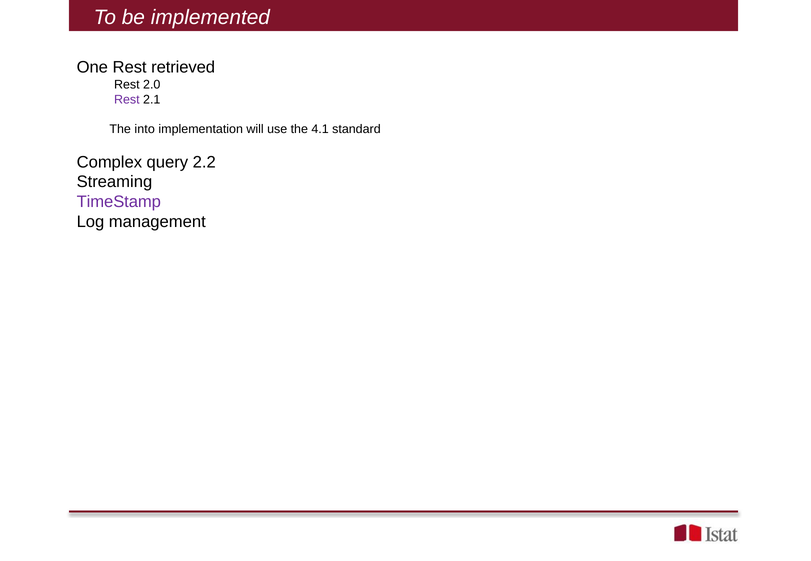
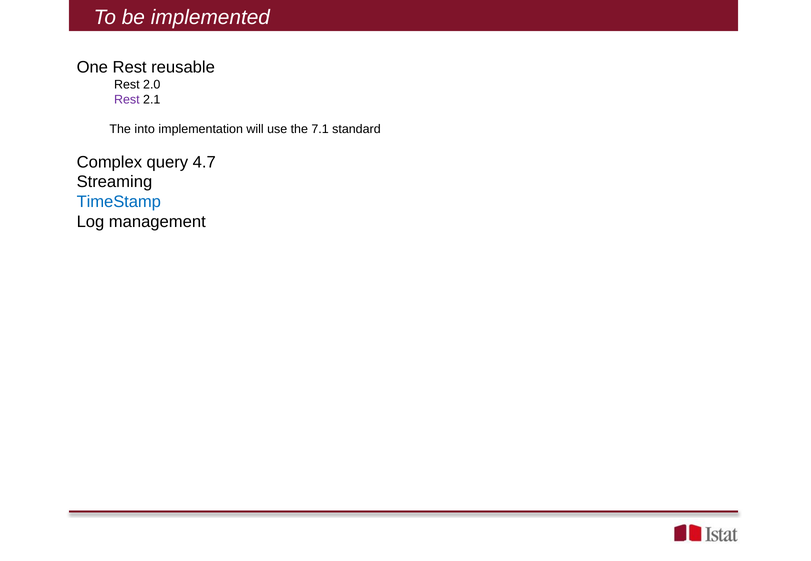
retrieved: retrieved -> reusable (183, 67)
4.1: 4.1 -> 7.1 (320, 129)
2.2: 2.2 -> 4.7 (204, 162)
TimeStamp colour: purple -> blue (119, 202)
